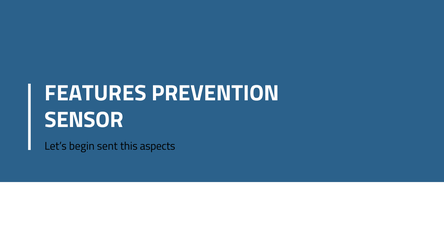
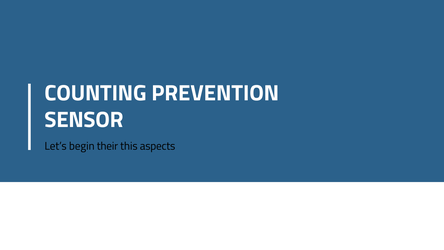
FEATURES: FEATURES -> COUNTING (96, 93)
sent: sent -> their (107, 146)
